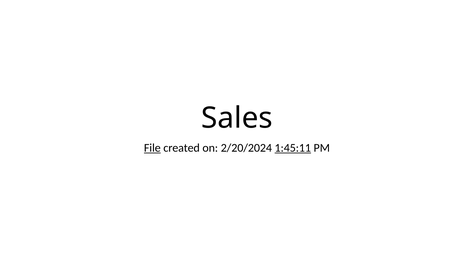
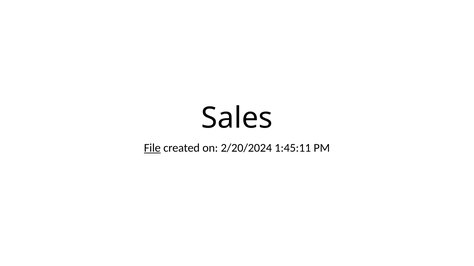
1:45:11 underline: present -> none (293, 148)
